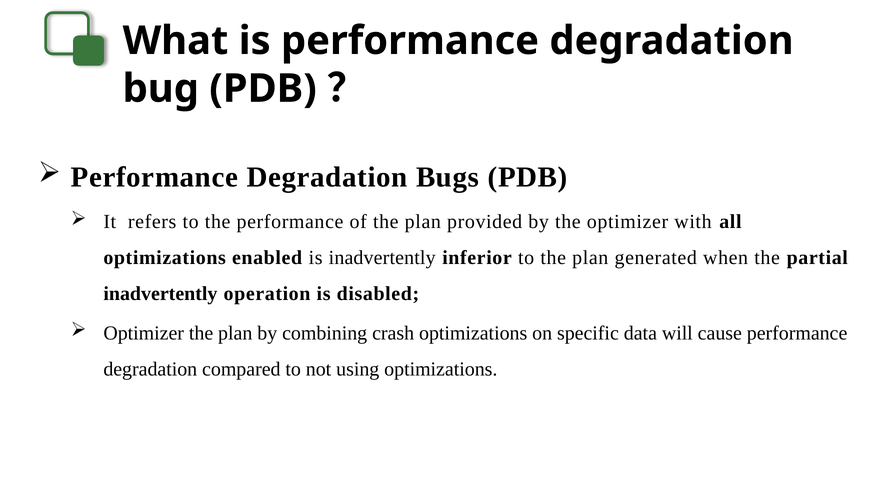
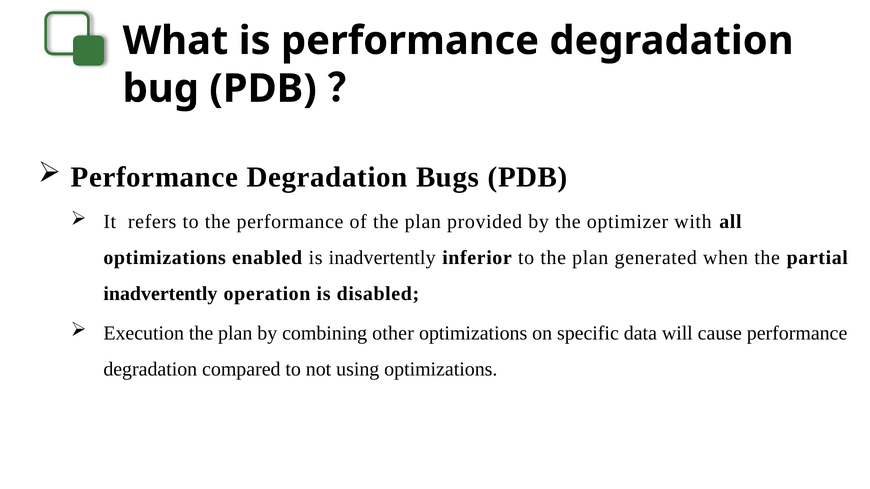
Optimizer: Optimizer -> Execution (144, 333)
crash: crash -> other (393, 333)
